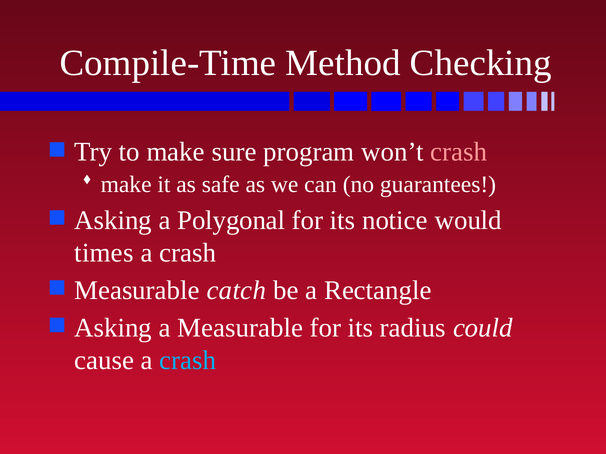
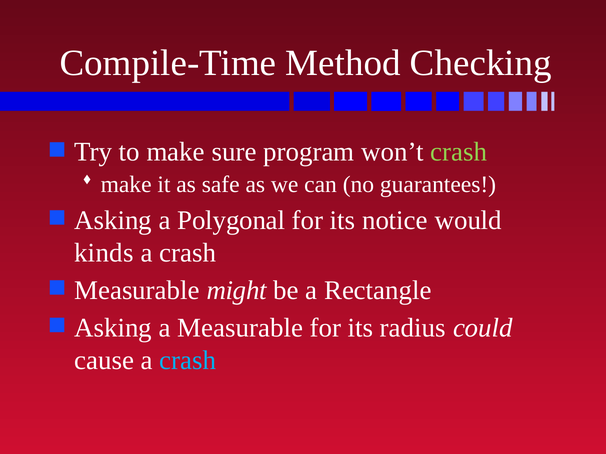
crash colour: pink -> light green (459, 152)
times: times -> kinds (104, 253)
catch: catch -> might (237, 291)
